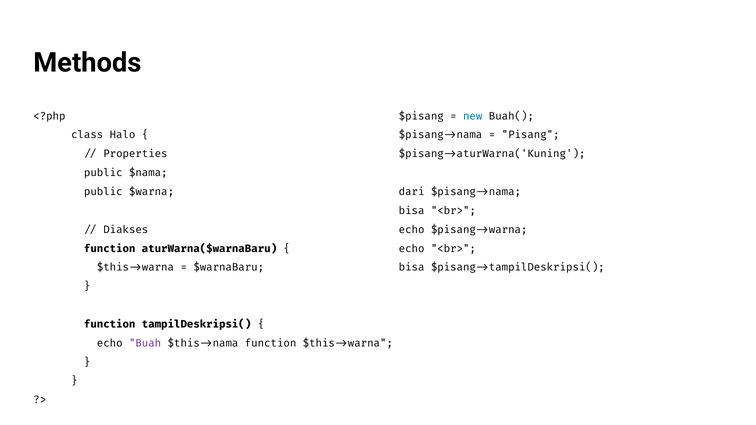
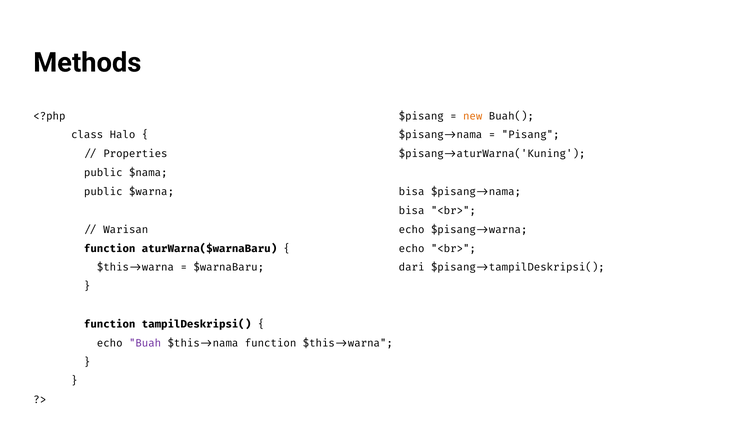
new colour: blue -> orange (473, 116)
dari: dari -> bisa (412, 192)
Diakses: Diakses -> Warisan (126, 230)
bisa: bisa -> dari (412, 268)
